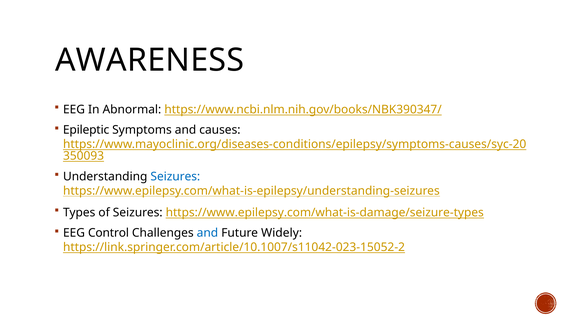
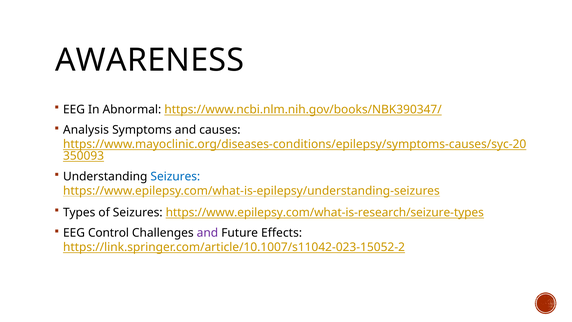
Epileptic: Epileptic -> Analysis (86, 130)
https://www.epilepsy.com/what-is-damage/seizure-types: https://www.epilepsy.com/what-is-damage/seizure-types -> https://www.epilepsy.com/what-is-research/seizure-types (325, 212)
and colour: blue -> purple (207, 233)
Widely: Widely -> Effects (282, 233)
